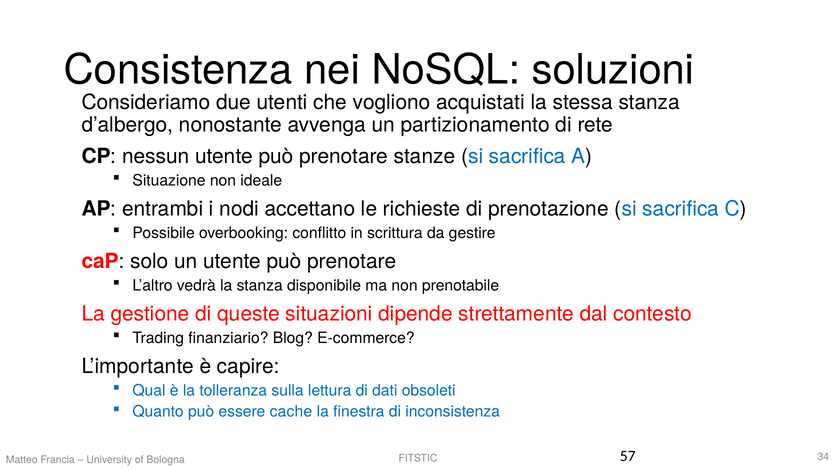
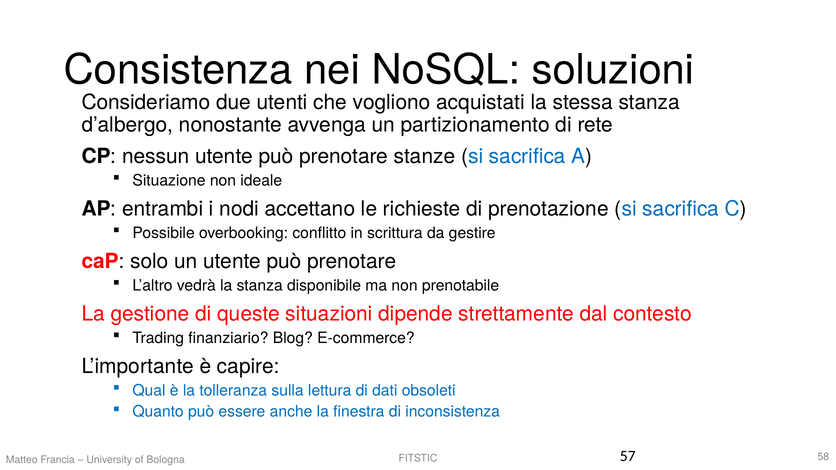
cache: cache -> anche (291, 412)
34: 34 -> 58 (823, 457)
